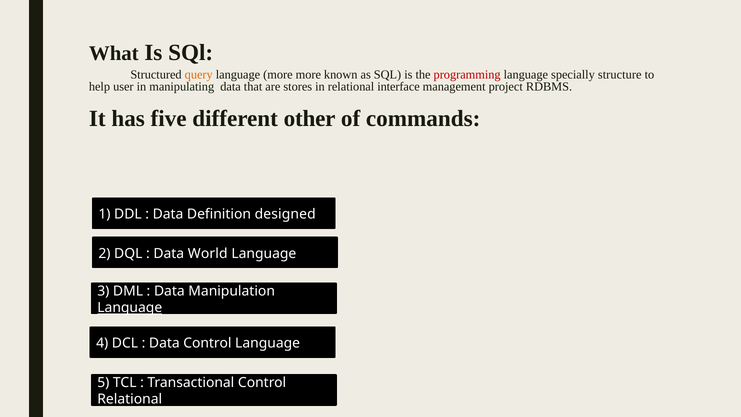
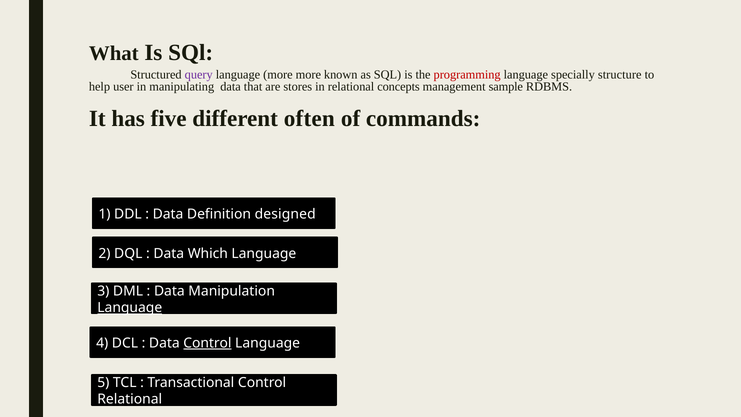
query colour: orange -> purple (199, 74)
interface: interface -> concepts (399, 86)
project: project -> sample (506, 86)
other: other -> often (309, 119)
World: World -> Which (208, 253)
Control underline: none -> present (207, 343)
